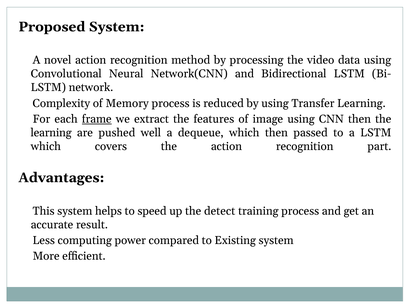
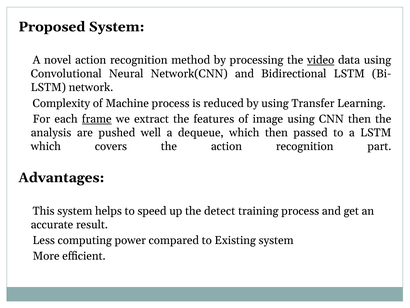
video underline: none -> present (321, 60)
Memory: Memory -> Machine (127, 103)
learning: learning -> analysis (51, 133)
